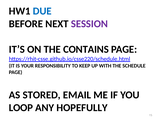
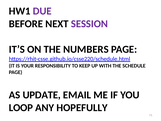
DUE colour: blue -> purple (42, 11)
CONTAINS: CONTAINS -> NUMBERS (86, 49)
STORED: STORED -> UPDATE (42, 95)
